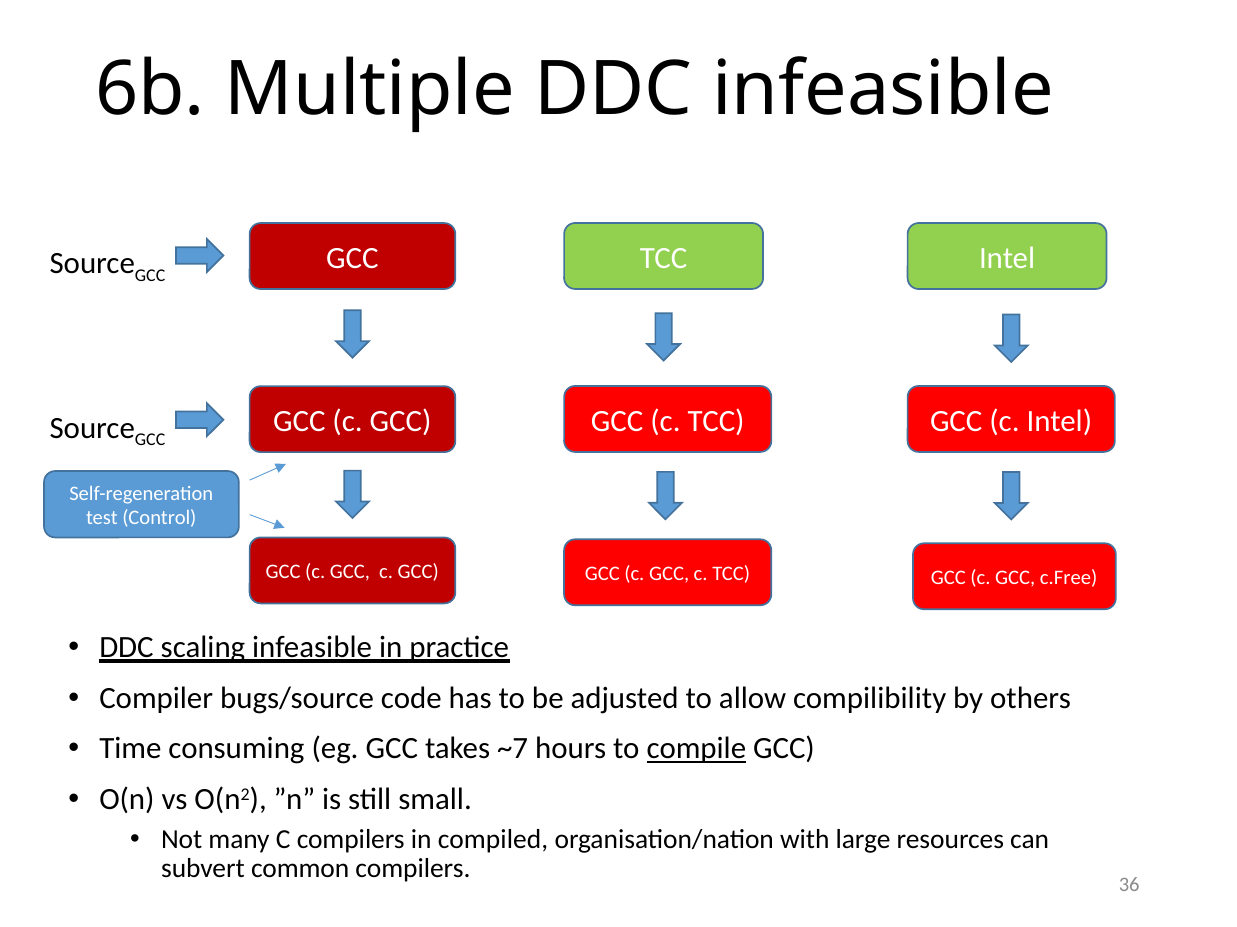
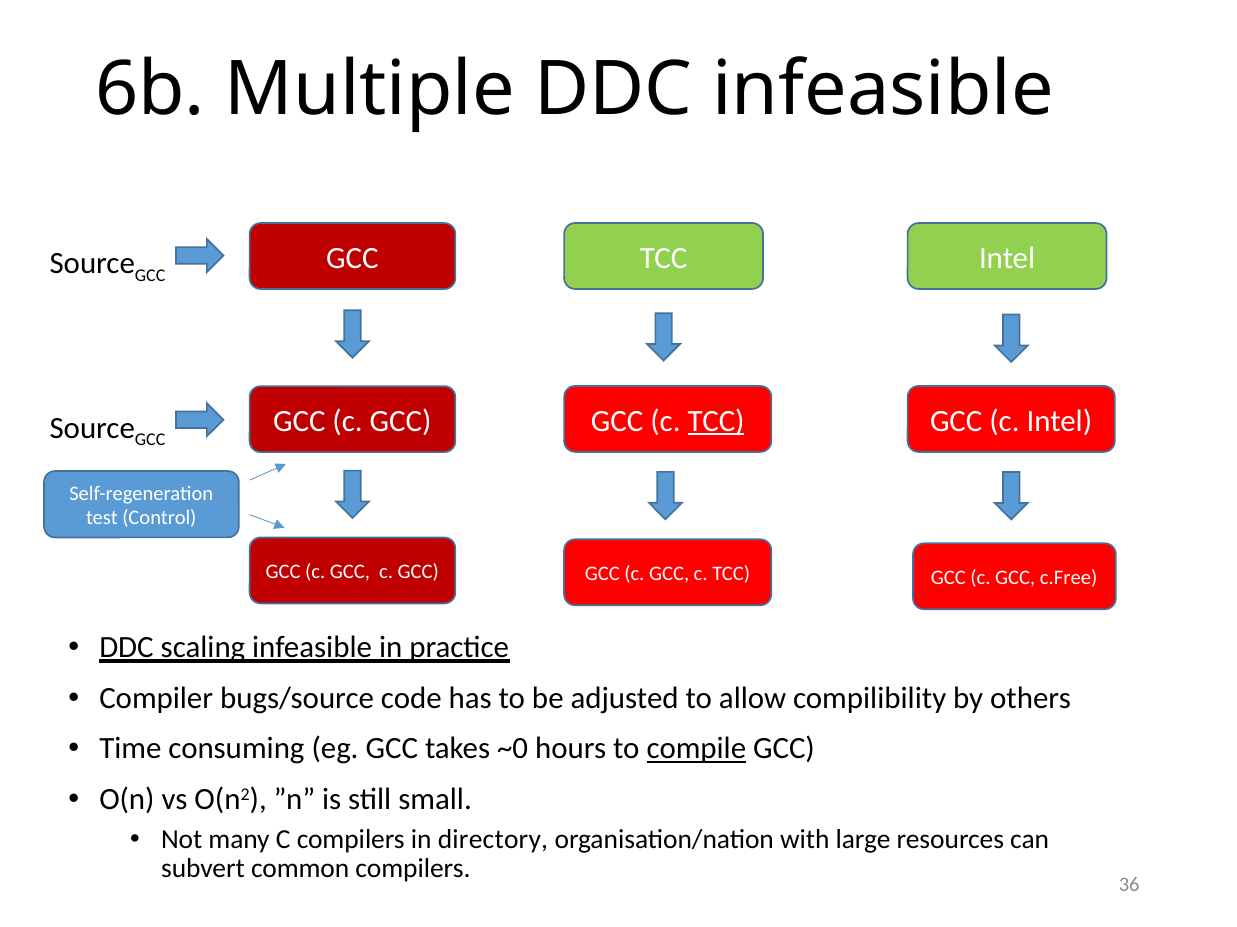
TCC underline: none -> present (716, 421)
~7: ~7 -> ~0 (513, 749)
compiled: compiled -> directory (493, 840)
